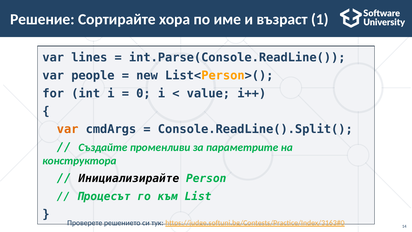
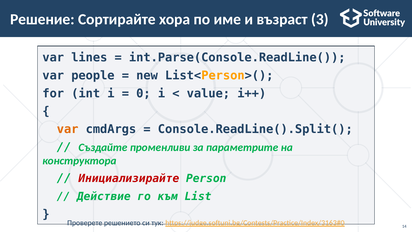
1: 1 -> 3 (320, 19)
Инициализирайте colour: black -> red (129, 178)
Процесът: Процесът -> Действие (104, 196)
